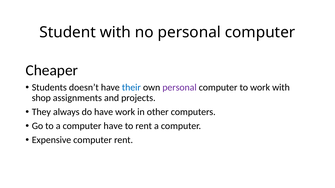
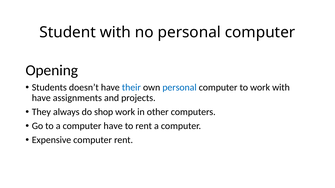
Cheaper: Cheaper -> Opening (52, 71)
personal colour: purple -> blue (180, 88)
shop: shop -> have (41, 98)
do have: have -> shop (104, 112)
